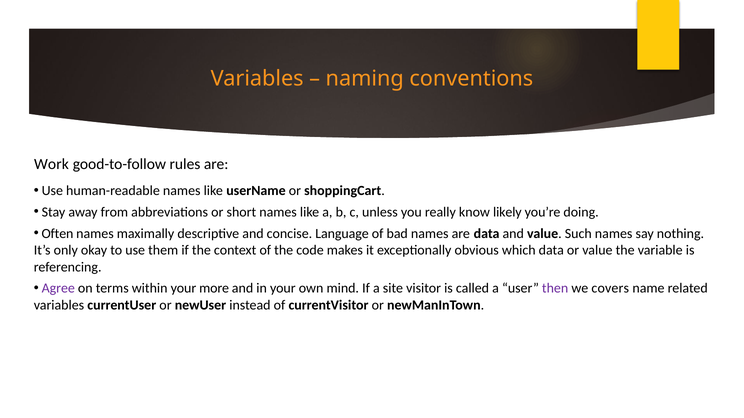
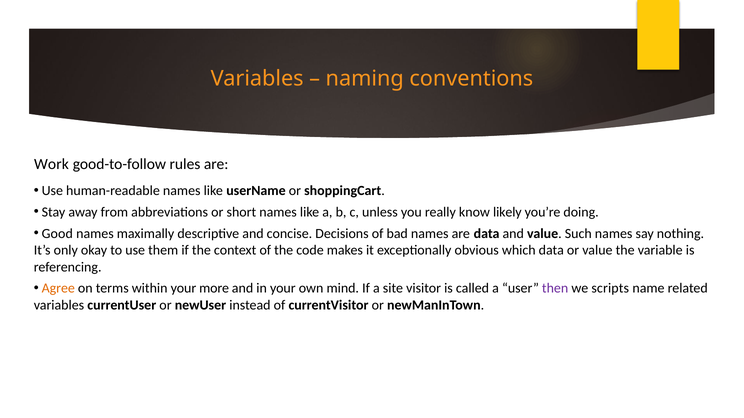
Often: Often -> Good (57, 234)
Language: Language -> Decisions (342, 234)
Agree colour: purple -> orange (58, 289)
covers: covers -> scripts (610, 289)
